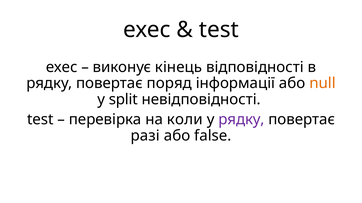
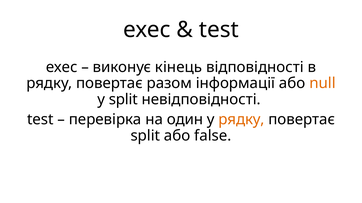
поряд: поряд -> разом (169, 84)
коли: коли -> один (185, 120)
рядку colour: purple -> orange (241, 120)
разі: разі -> split (145, 136)
